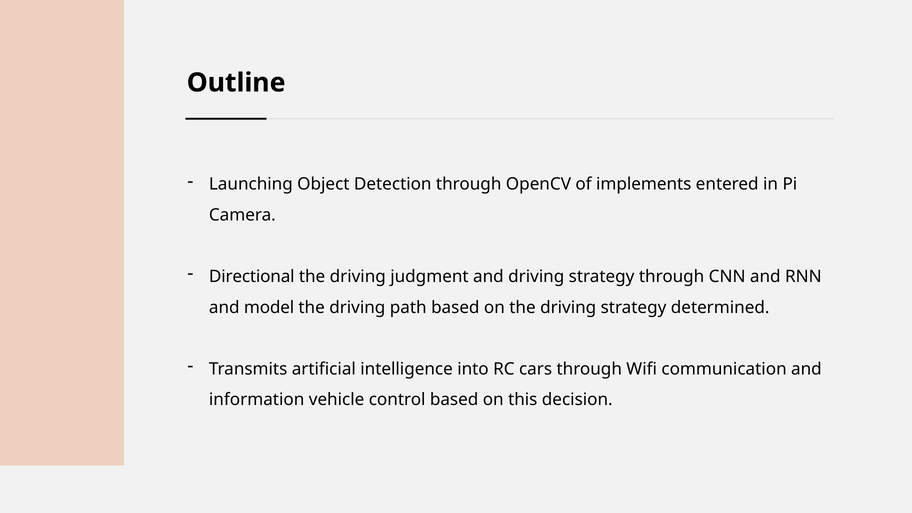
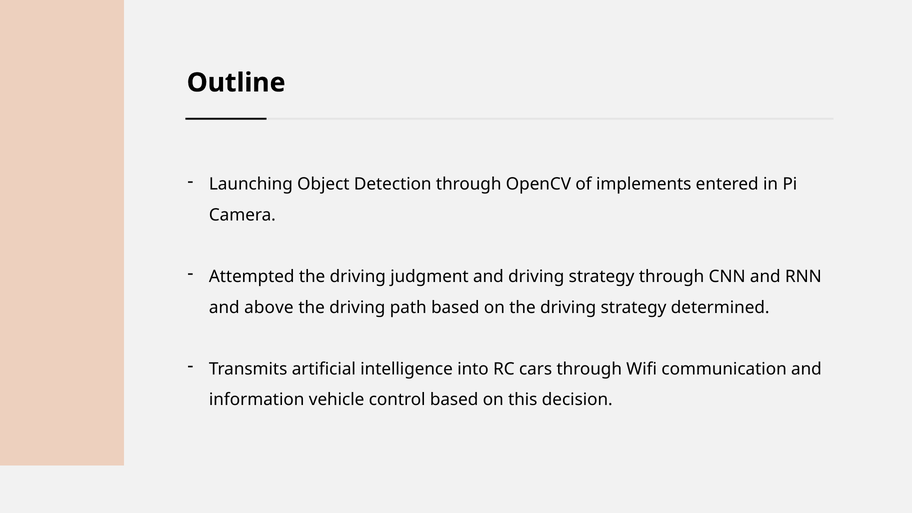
Directional: Directional -> Attempted (252, 277)
model: model -> above (269, 307)
